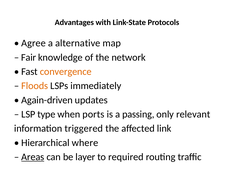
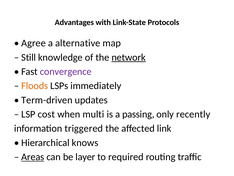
Fair: Fair -> Still (29, 57)
network underline: none -> present (129, 57)
convergence colour: orange -> purple (66, 71)
Again-driven: Again-driven -> Term-driven (47, 100)
type: type -> cost (46, 114)
ports: ports -> multi (93, 114)
relevant: relevant -> recently (193, 114)
where: where -> knows (85, 142)
